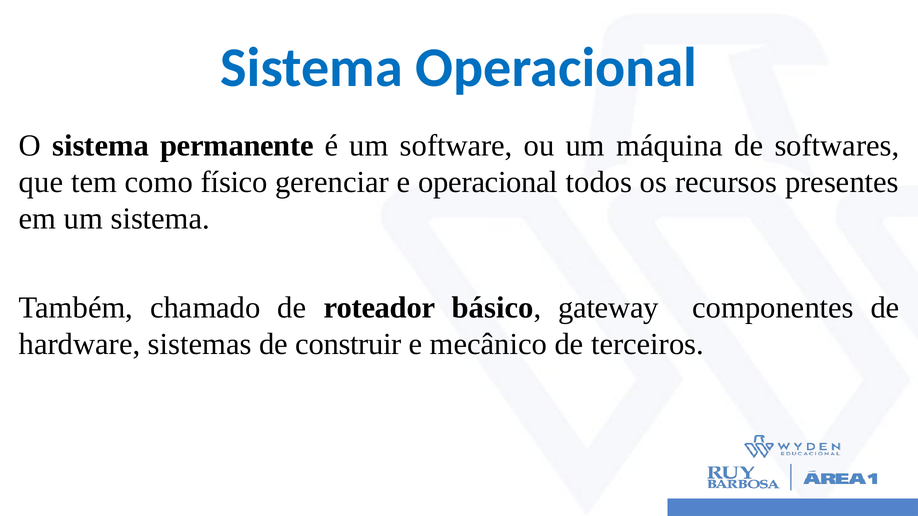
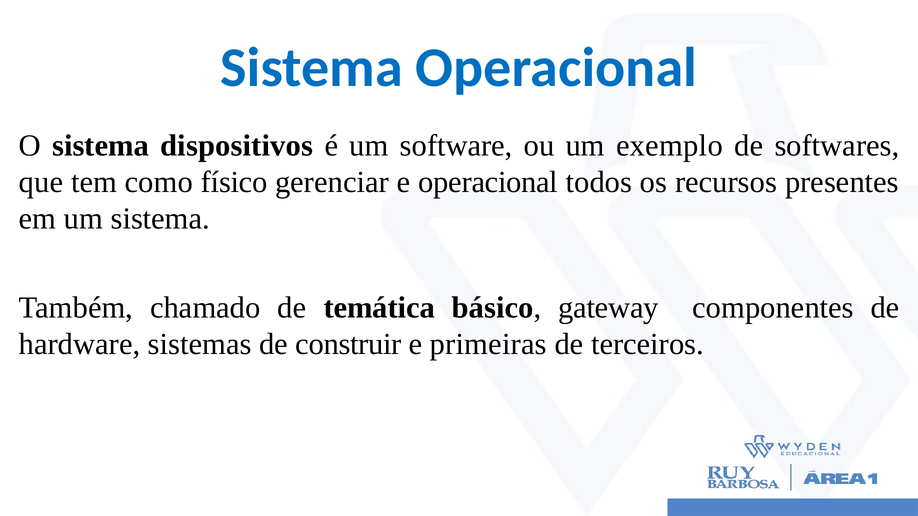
permanente: permanente -> dispositivos (237, 146)
máquina: máquina -> exemplo (670, 146)
roteador: roteador -> temática (379, 308)
mecânico: mecânico -> primeiras (488, 345)
